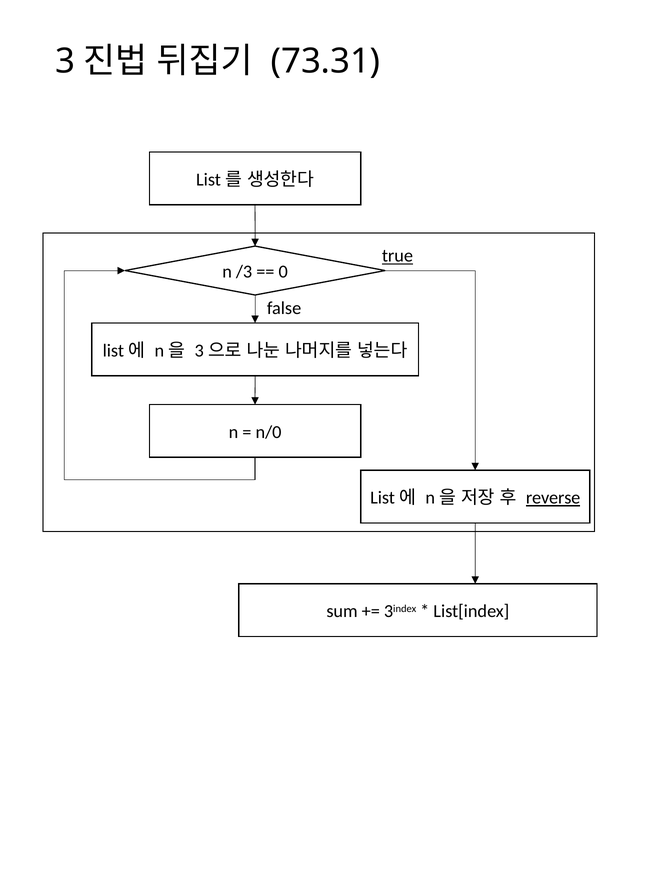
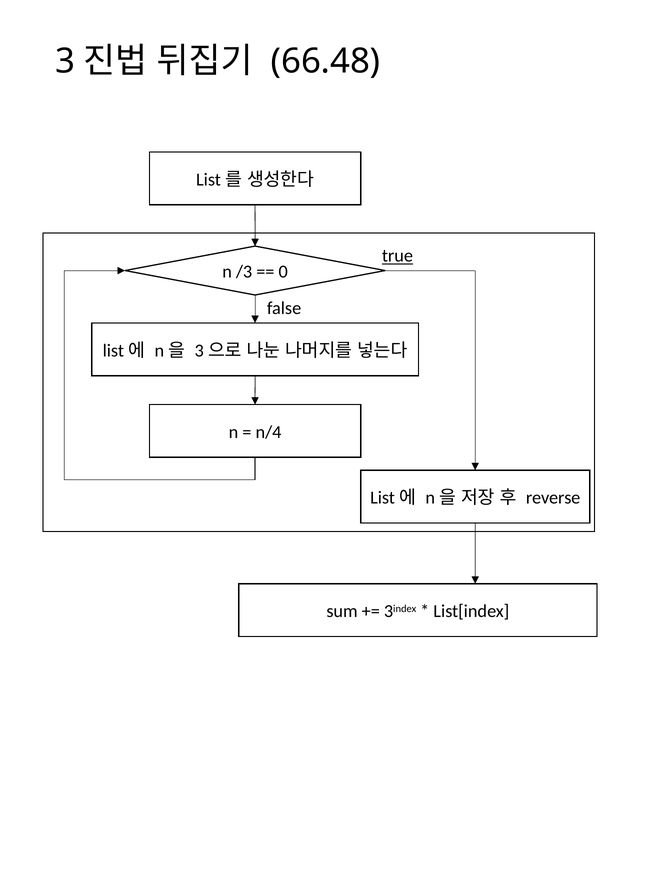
73.31: 73.31 -> 66.48 (326, 61)
n/0: n/0 -> n/4 (268, 432)
reverse underline: present -> none (553, 498)
